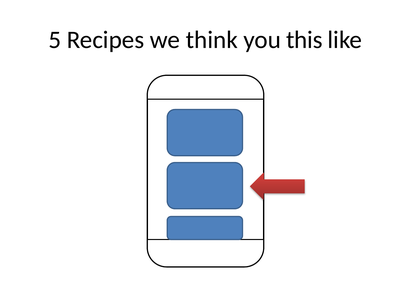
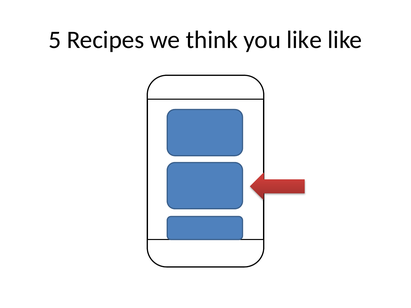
you this: this -> like (304, 40)
